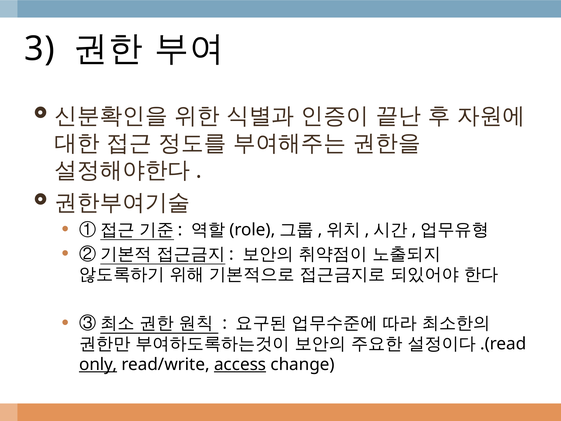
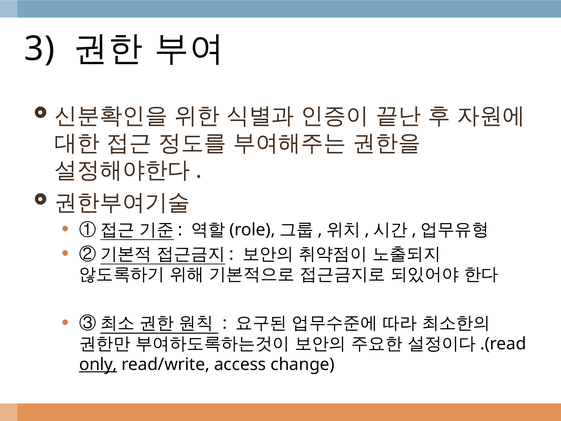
access underline: present -> none (240, 364)
